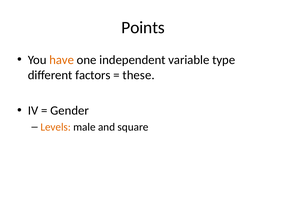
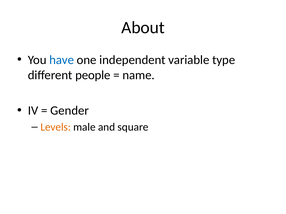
Points: Points -> About (143, 28)
have colour: orange -> blue (62, 60)
factors: factors -> people (93, 75)
these: these -> name (139, 75)
